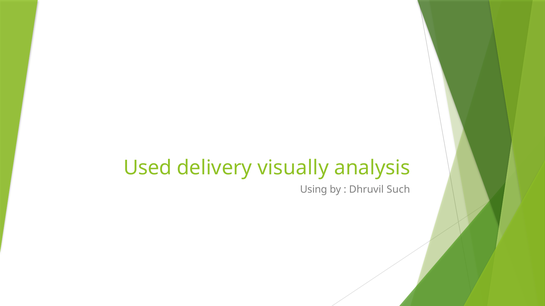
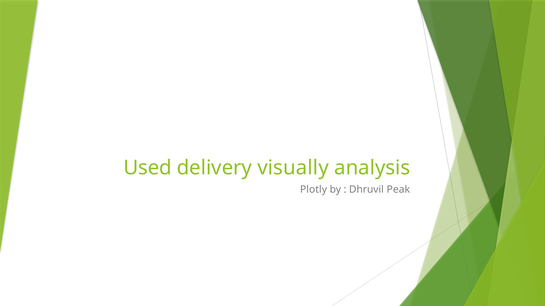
Using: Using -> Plotly (314, 190)
Such: Such -> Peak (398, 190)
